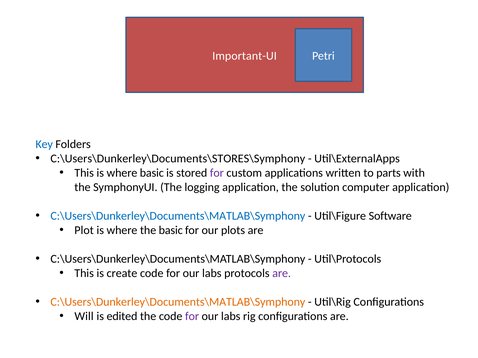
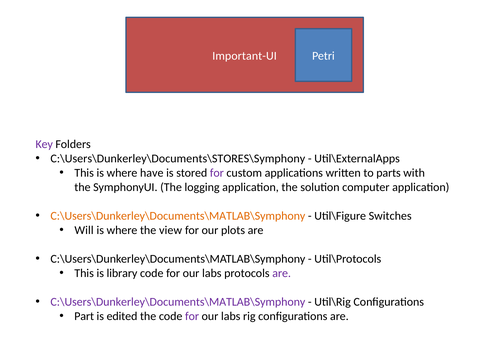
Key colour: blue -> purple (44, 144)
where basic: basic -> have (152, 173)
C:\Users\Dunkerley\Documents\MATLAB\Symphony colour: blue -> orange (178, 216)
Software: Software -> Switches (390, 216)
Plot: Plot -> Will (84, 230)
the basic: basic -> view (171, 230)
create: create -> library (122, 273)
C:\Users\Dunkerley\Documents\MATLAB\Symphony colour: orange -> purple (178, 302)
Will: Will -> Part (84, 317)
